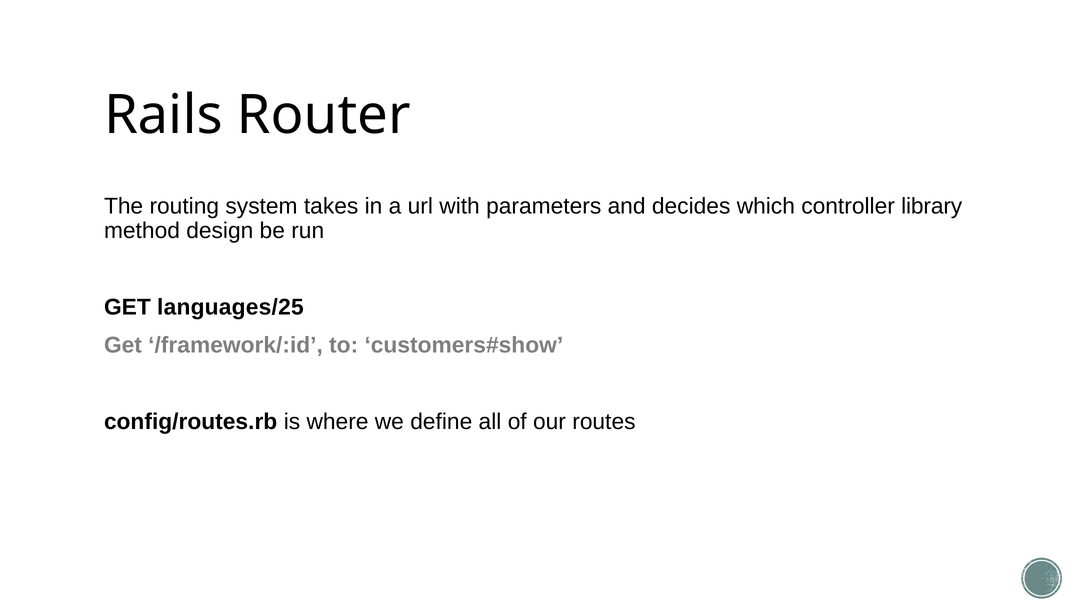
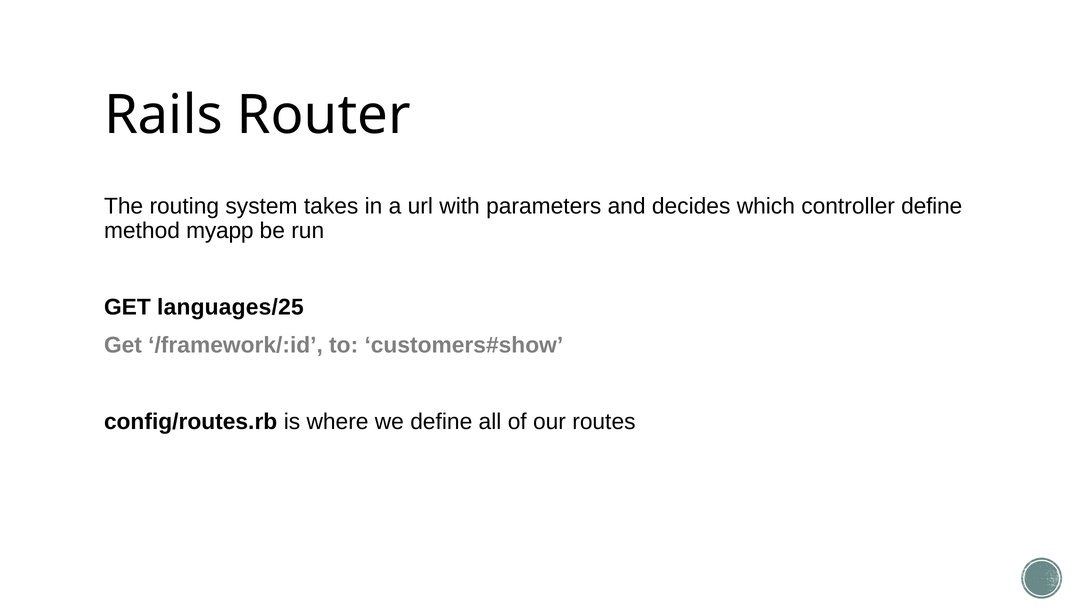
controller library: library -> define (932, 206)
design: design -> myapp (220, 231)
